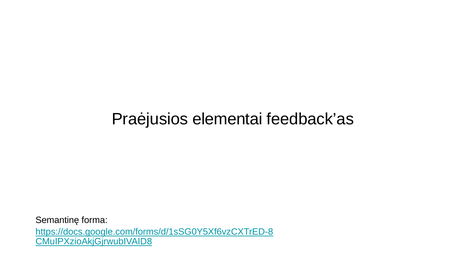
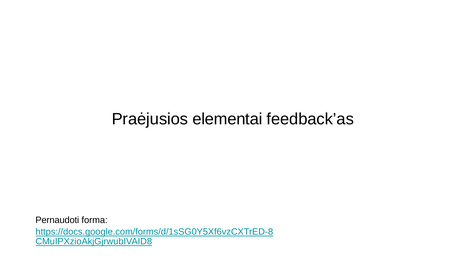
Semantinę: Semantinę -> Pernaudoti (57, 220)
